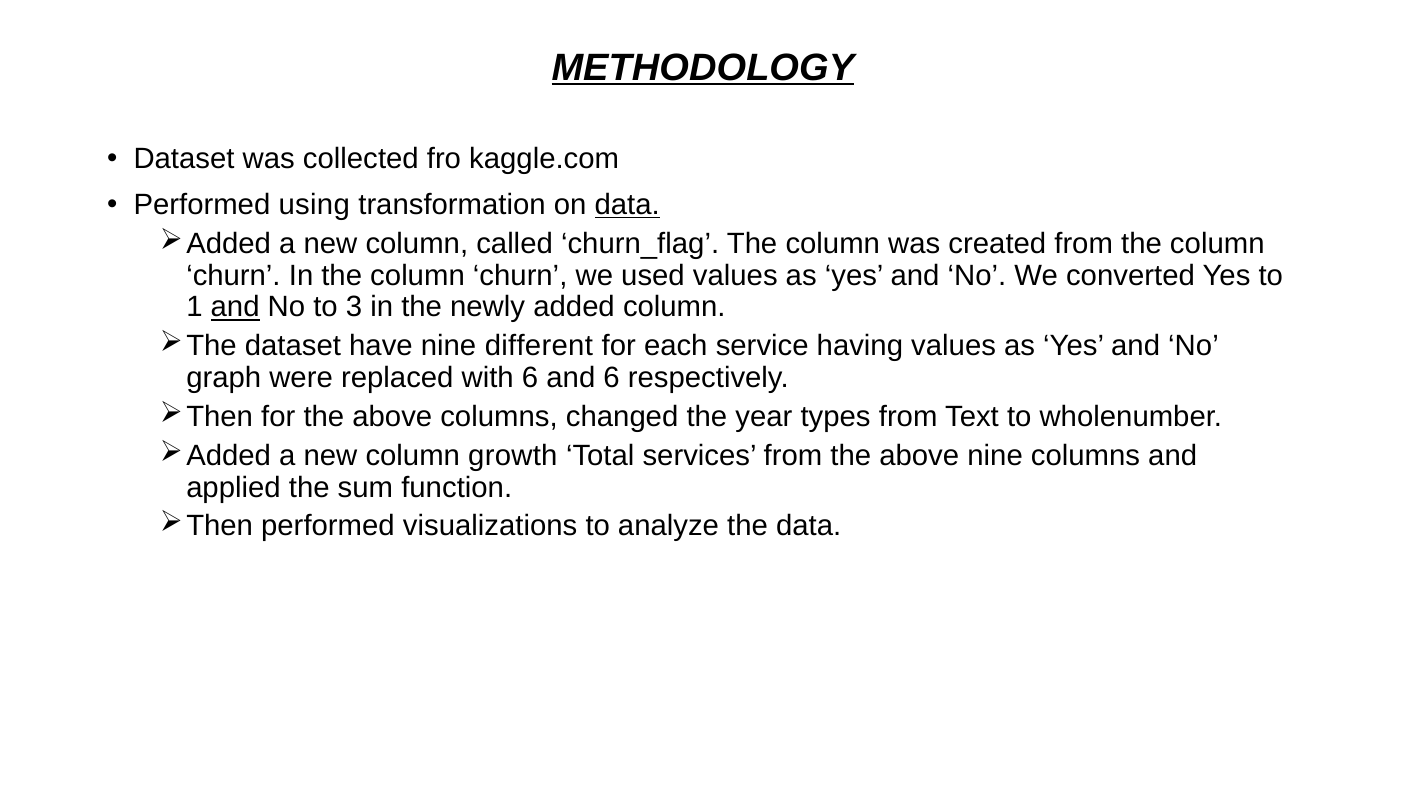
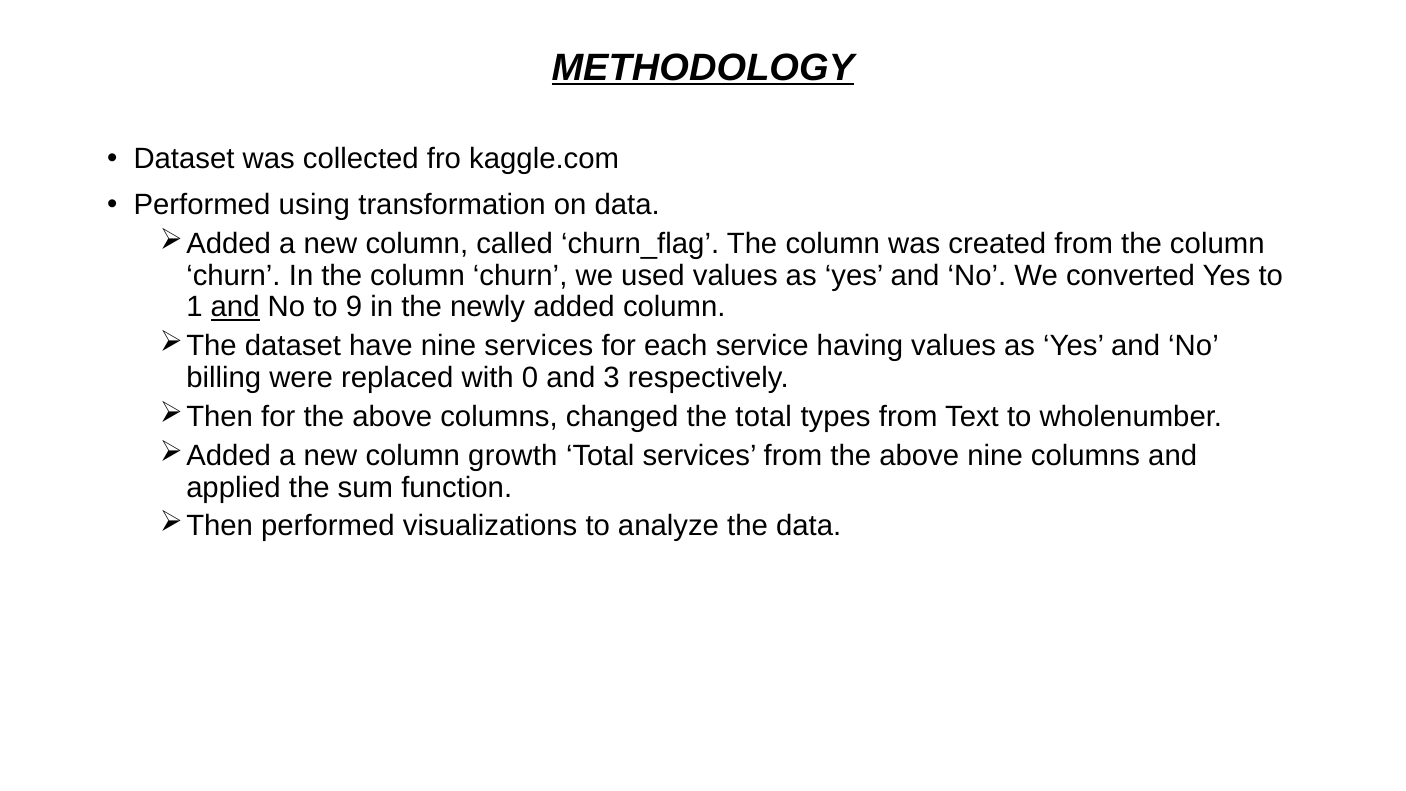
data underline: present -> none (627, 205)
3: 3 -> 9 (354, 307)
nine different: different -> services (539, 346)
graph: graph -> billing (224, 378)
with 6: 6 -> 0 (530, 378)
and 6: 6 -> 3 (612, 378)
the year: year -> total (764, 417)
